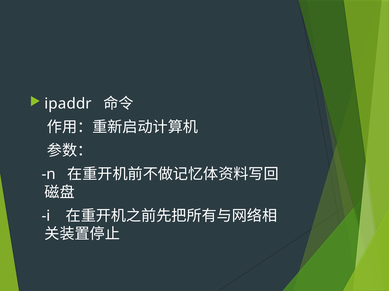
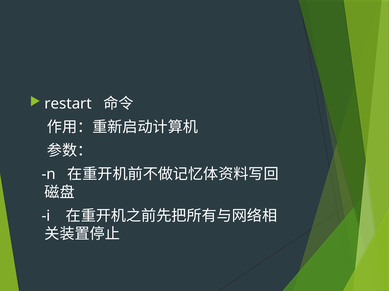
ipaddr: ipaddr -> restart (68, 104)
